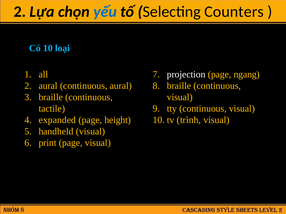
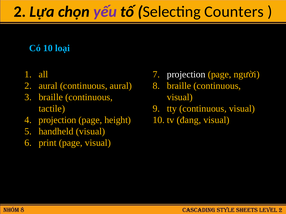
yếu colour: blue -> purple (105, 12)
ngang: ngang -> người (247, 75)
expanded: expanded -> projection (57, 120)
trình: trình -> đang (189, 120)
